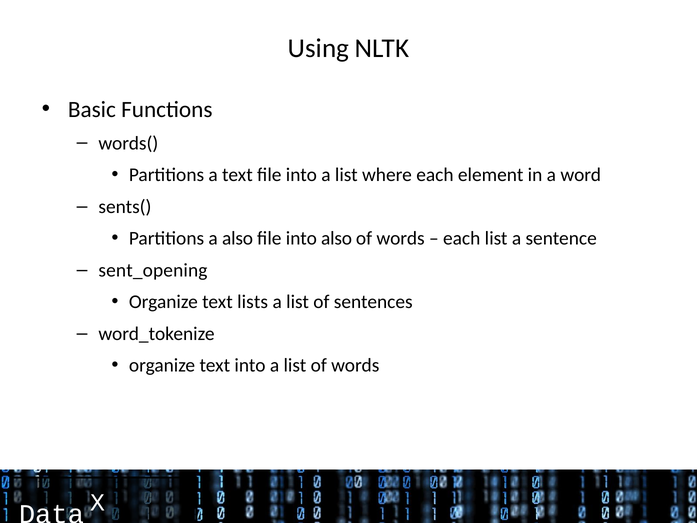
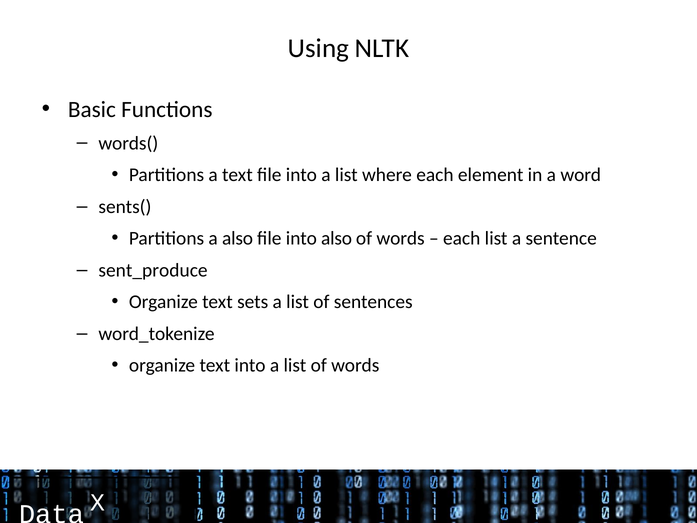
sent_opening: sent_opening -> sent_produce (153, 270)
lists: lists -> sets (253, 302)
